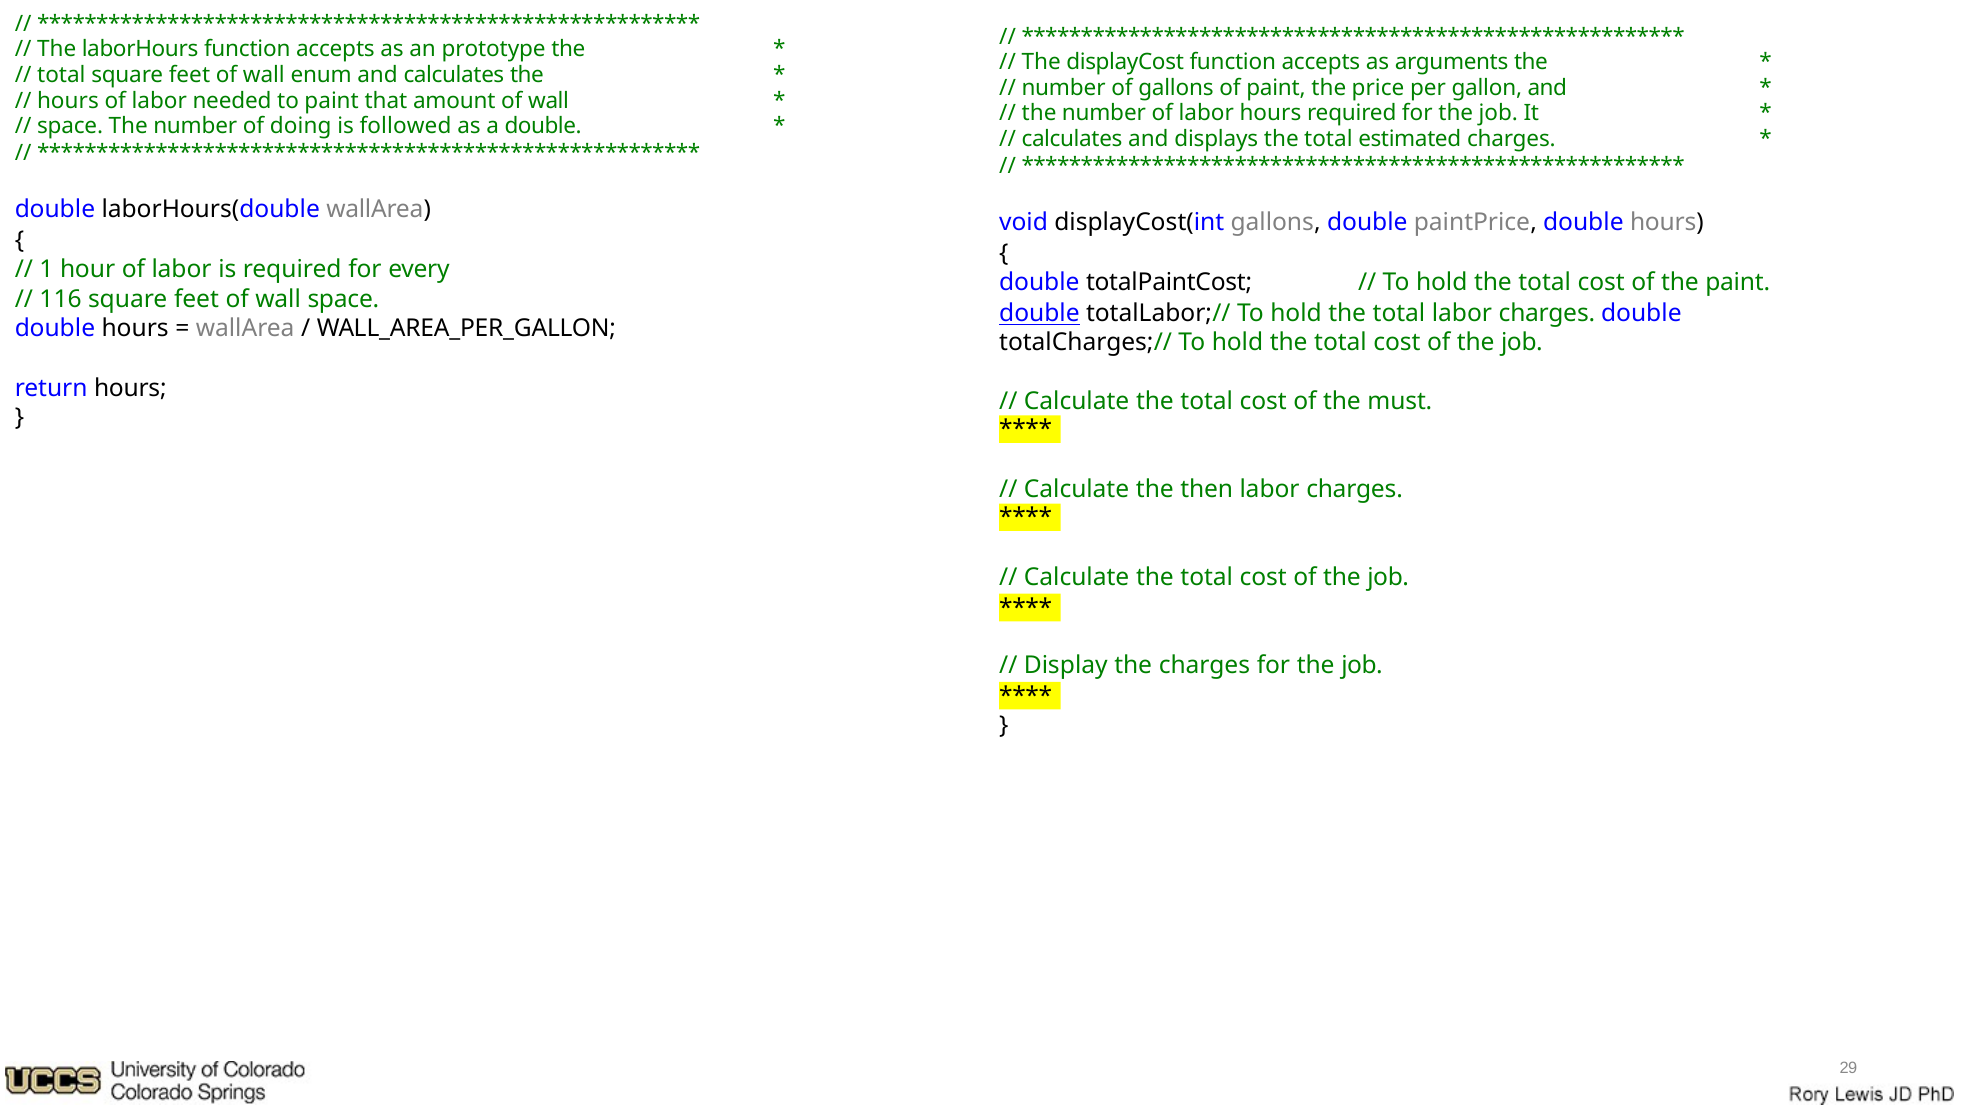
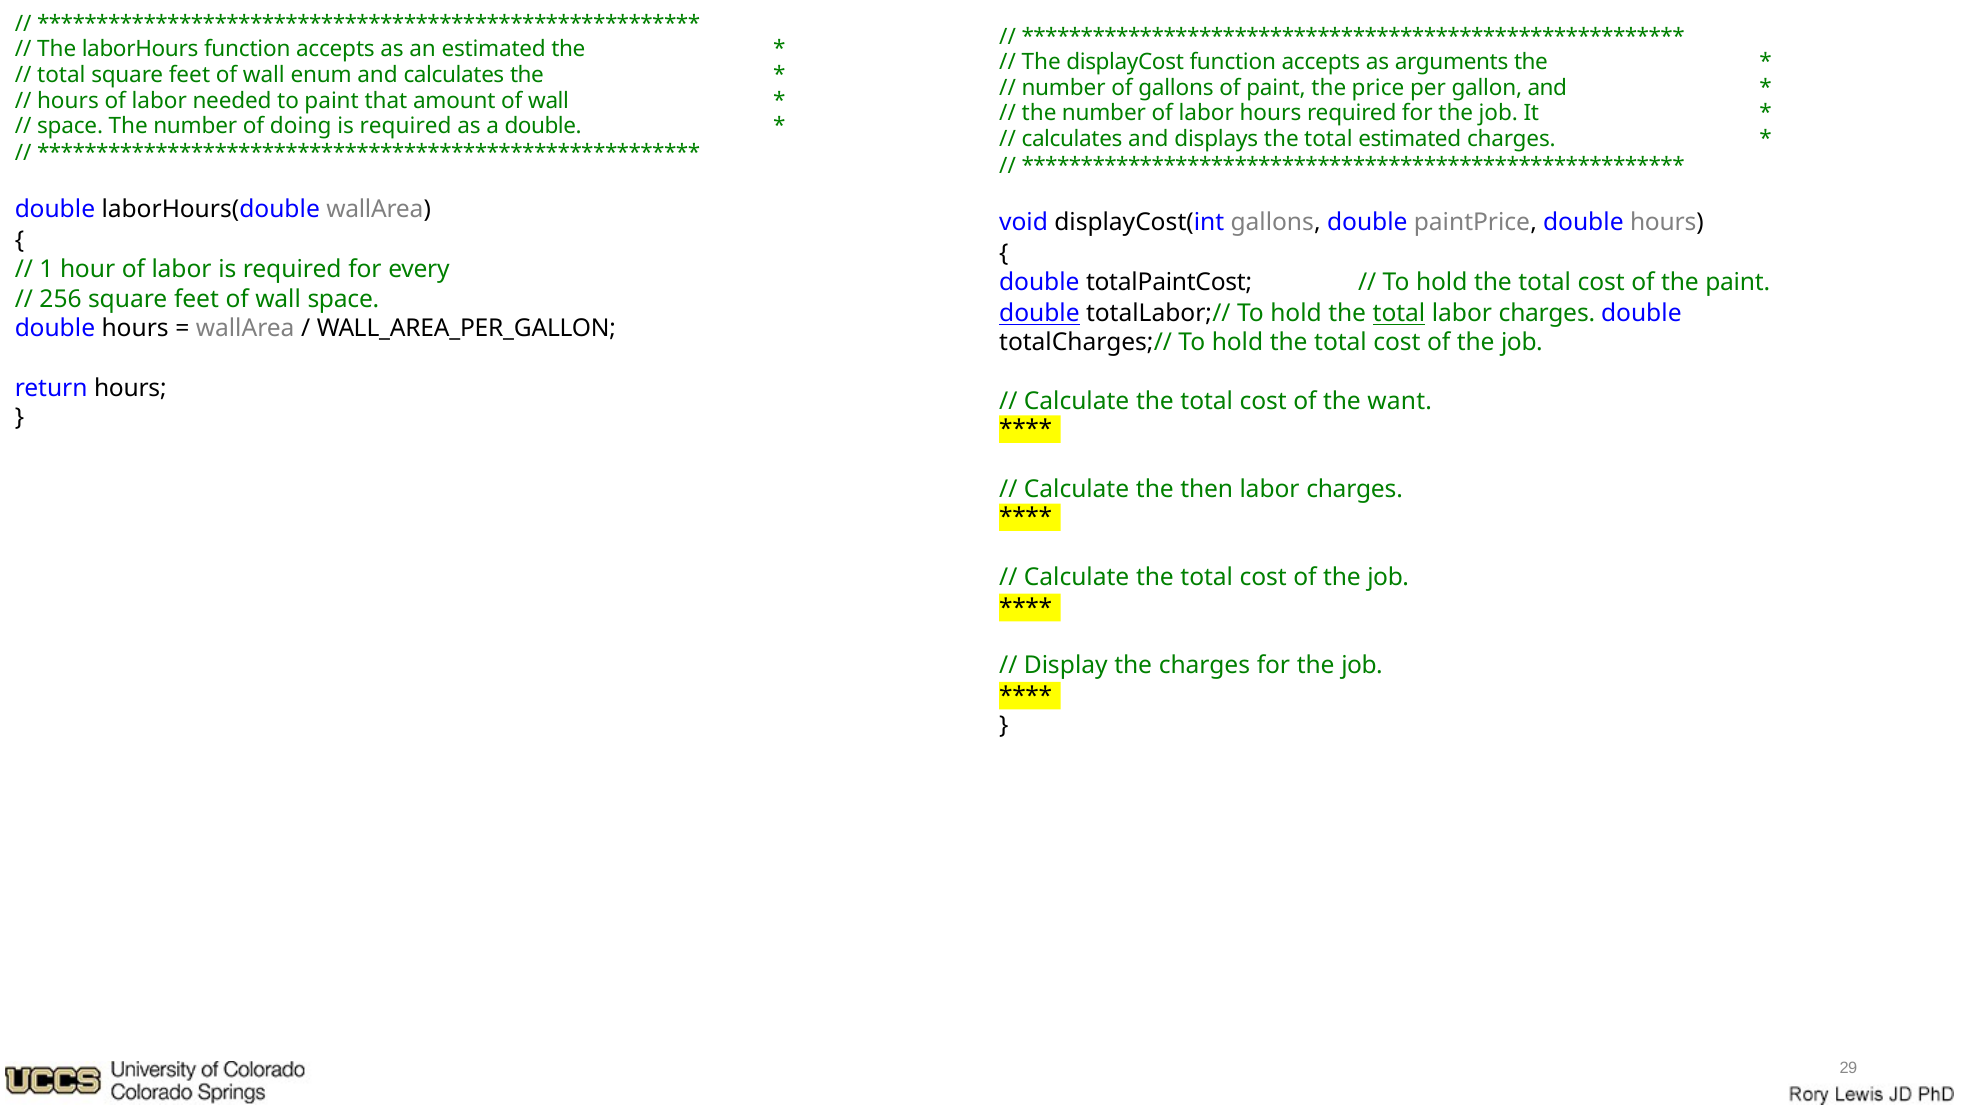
an prototype: prototype -> estimated (494, 49)
followed: followed -> required (406, 127)
116: 116 -> 256 (61, 300)
total underline: none -> present (1399, 314)
must: must -> want (1400, 401)
